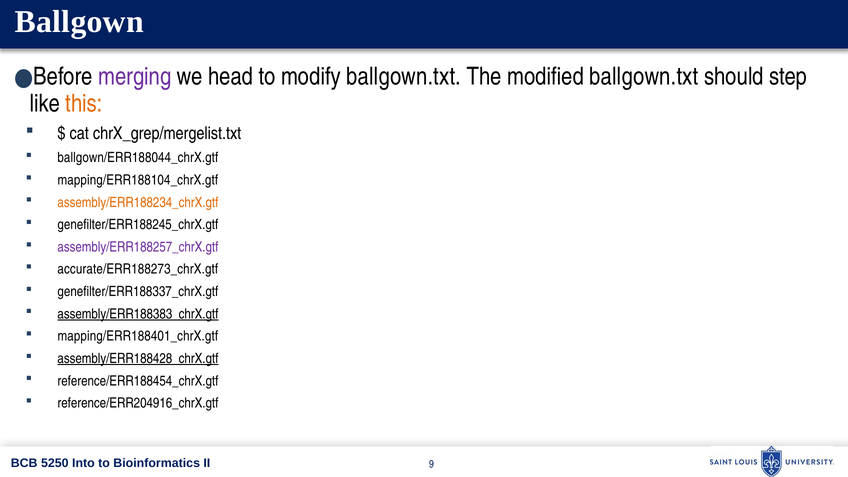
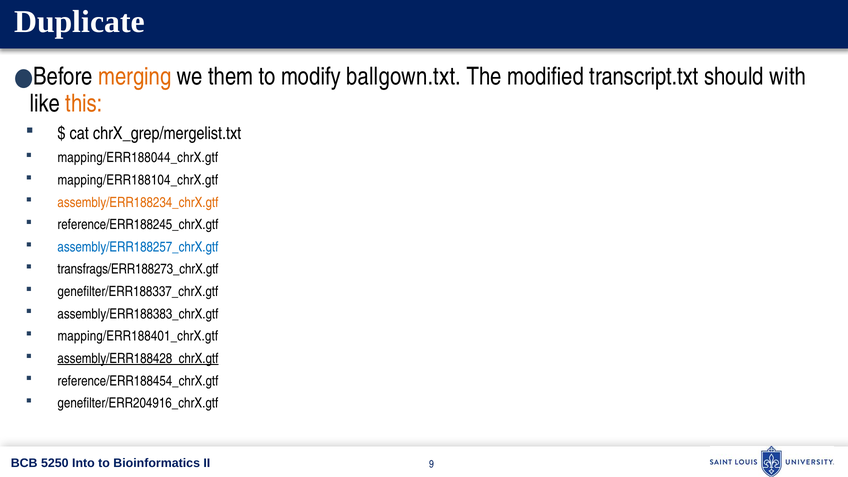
Ballgown: Ballgown -> Duplicate (79, 22)
merging colour: purple -> orange (135, 77)
head: head -> them (231, 77)
modified ballgown.txt: ballgown.txt -> transcript.txt (644, 77)
step: step -> with (788, 77)
ballgown/ERR188044_chrX.gtf: ballgown/ERR188044_chrX.gtf -> mapping/ERR188044_chrX.gtf (138, 158)
genefilter/ERR188245_chrX.gtf: genefilter/ERR188245_chrX.gtf -> reference/ERR188245_chrX.gtf (138, 225)
assembly/ERR188257_chrX.gtf colour: purple -> blue (138, 247)
accurate/ERR188273_chrX.gtf: accurate/ERR188273_chrX.gtf -> transfrags/ERR188273_chrX.gtf (138, 269)
assembly/ERR188383_chrX.gtf underline: present -> none (138, 314)
reference/ERR204916_chrX.gtf: reference/ERR204916_chrX.gtf -> genefilter/ERR204916_chrX.gtf (138, 403)
